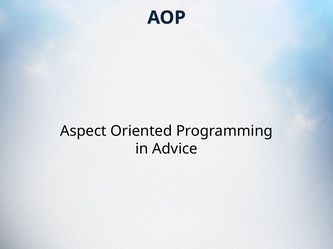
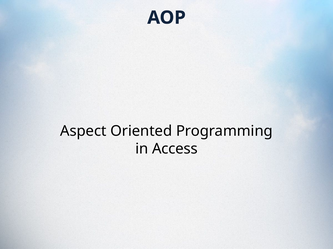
Advice: Advice -> Access (175, 149)
